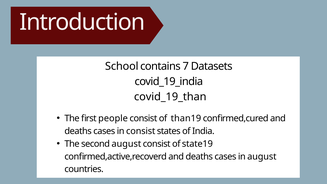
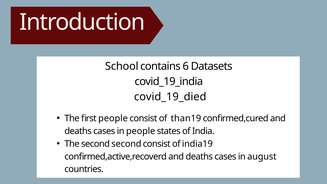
7: 7 -> 6 (186, 66)
covid_19_than: covid_19_than -> covid_19_died (170, 97)
in consist: consist -> people (141, 131)
second august: august -> second (126, 144)
state19: state19 -> india19 (197, 144)
